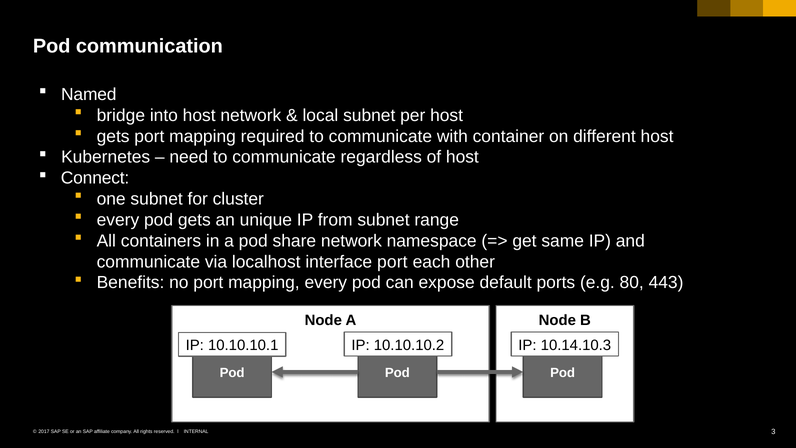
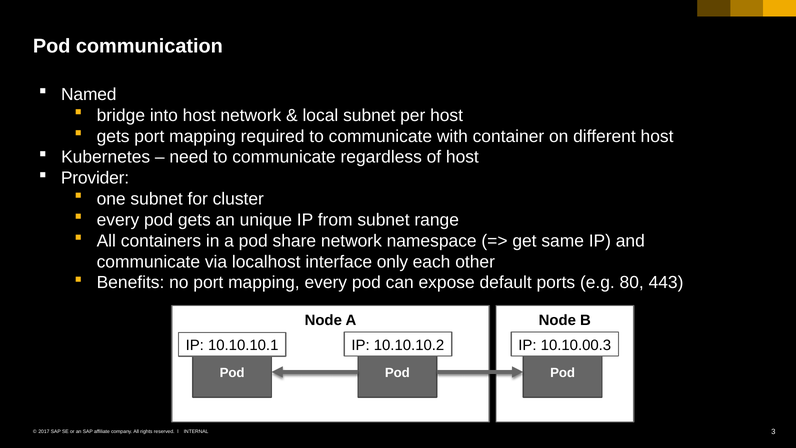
Connect: Connect -> Provider (95, 178)
interface port: port -> only (392, 262)
10.14.10.3: 10.14.10.3 -> 10.10.00.3 (576, 345)
